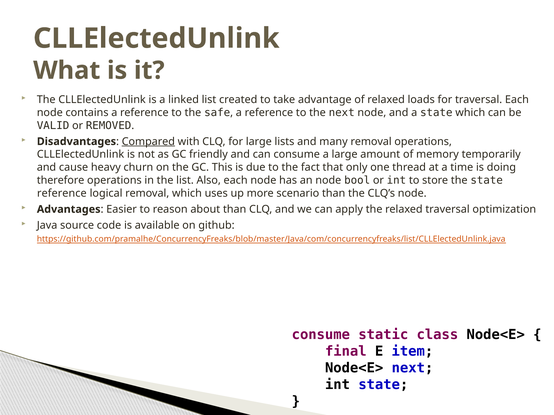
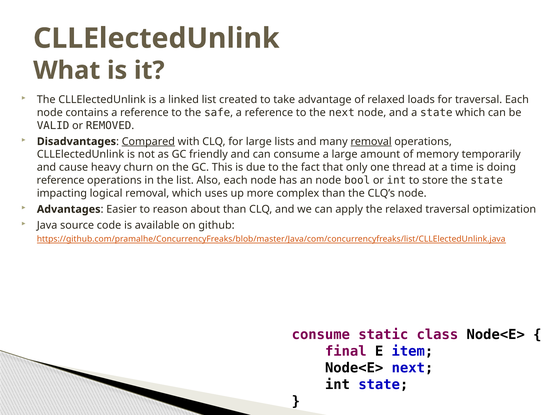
removal underline: none -> present (371, 142)
therefore: therefore -> reference (61, 181)
reference: reference -> impacting (62, 193)
scenario: scenario -> complex (298, 193)
